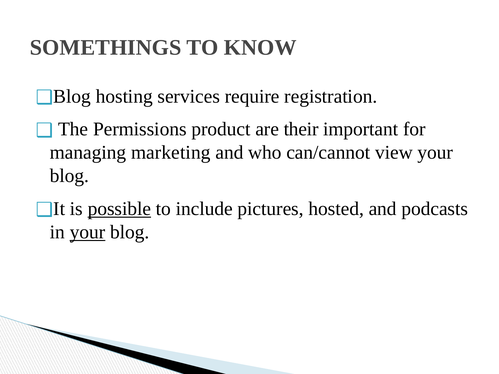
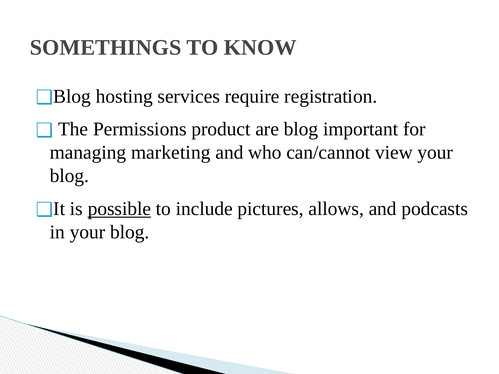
are their: their -> blog (301, 129)
hosted: hosted -> allows (336, 209)
your underline: present -> none (88, 232)
